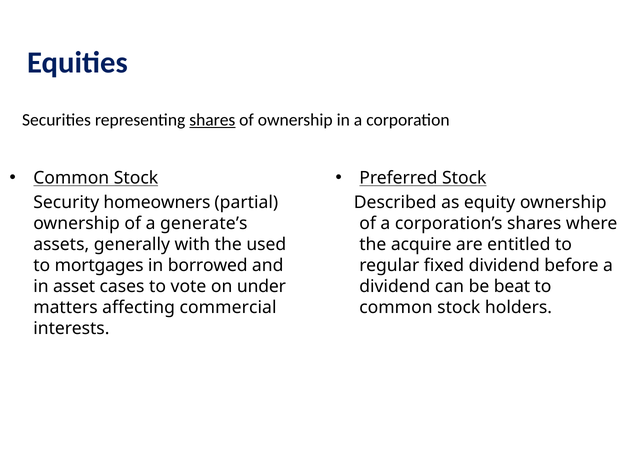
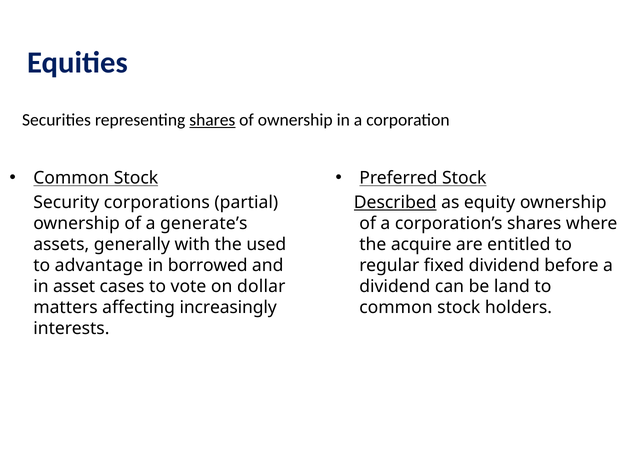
homeowners: homeowners -> corporations (157, 202)
Described underline: none -> present (395, 202)
mortgages: mortgages -> advantage (99, 266)
under: under -> dollar (261, 287)
beat: beat -> land (512, 287)
commercial: commercial -> increasingly (228, 308)
